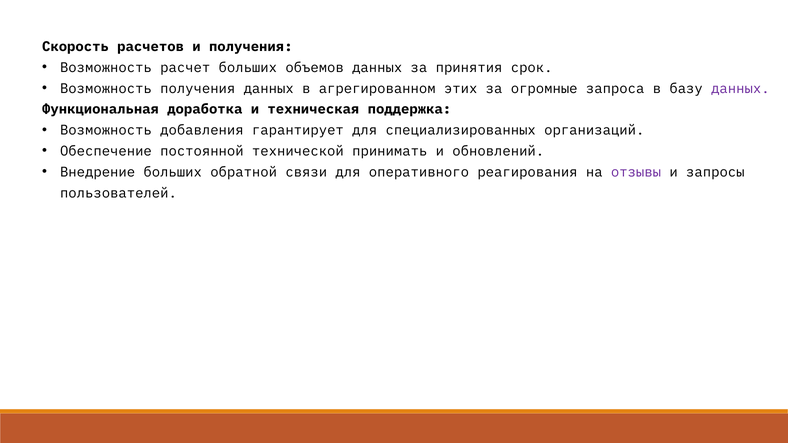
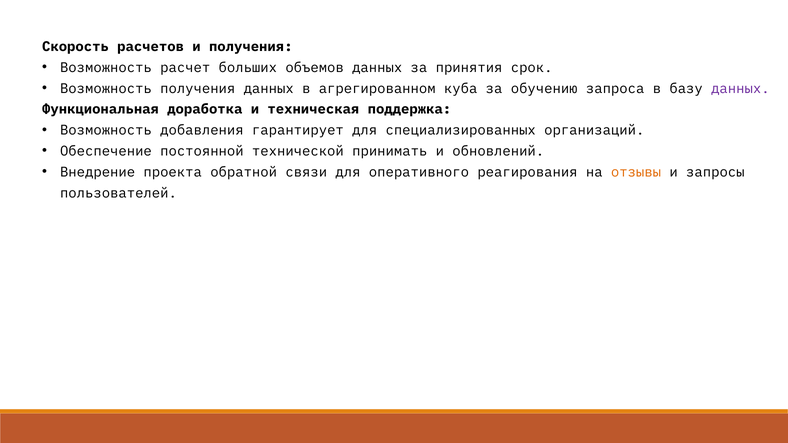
этих: этих -> куба (461, 89)
огромные: огромные -> обучению (544, 89)
Внедрение больших: больших -> проекта (173, 172)
отзывы colour: purple -> orange (636, 172)
